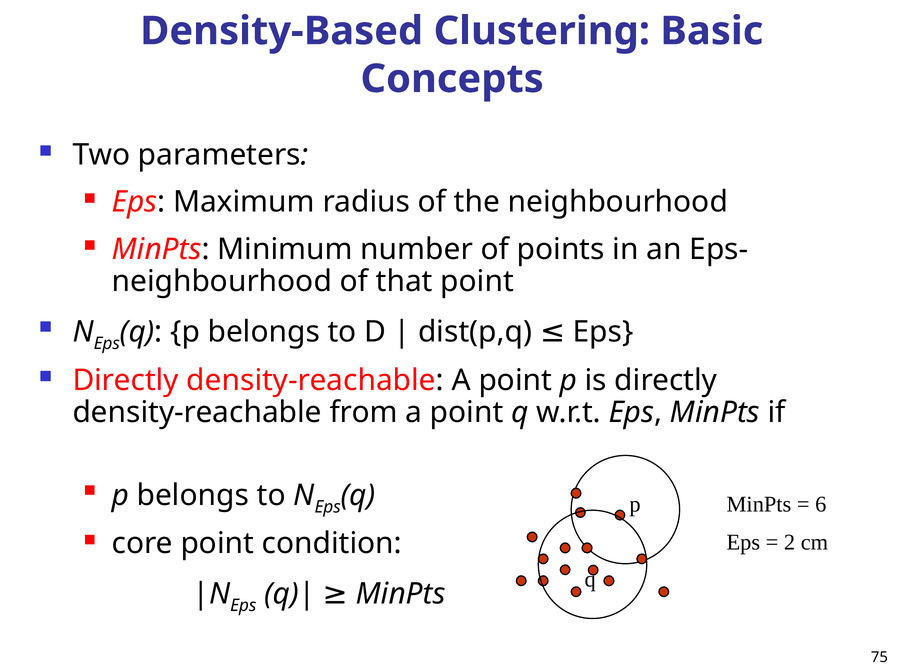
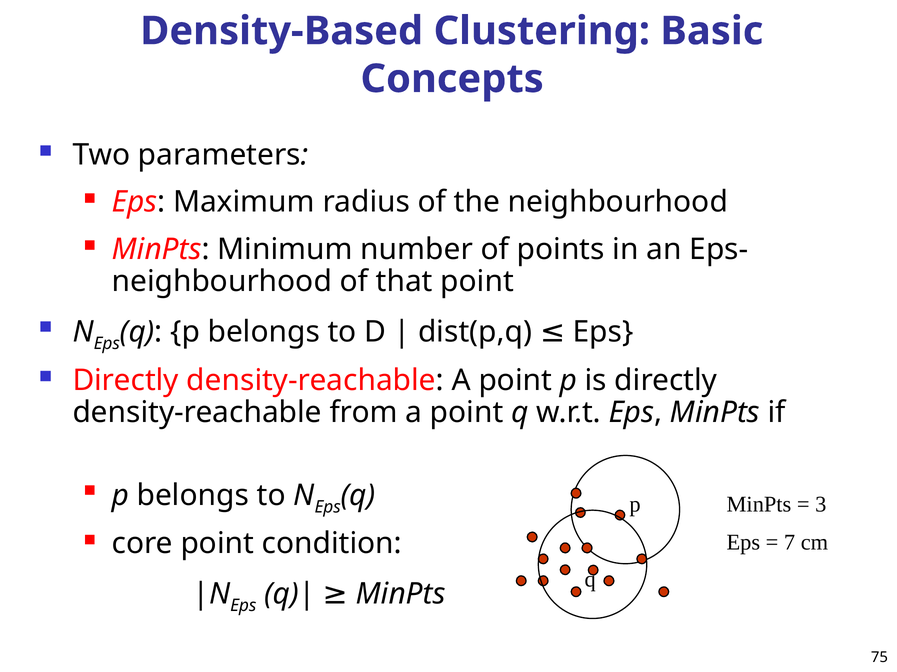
6: 6 -> 3 (821, 505)
2: 2 -> 7 (790, 543)
